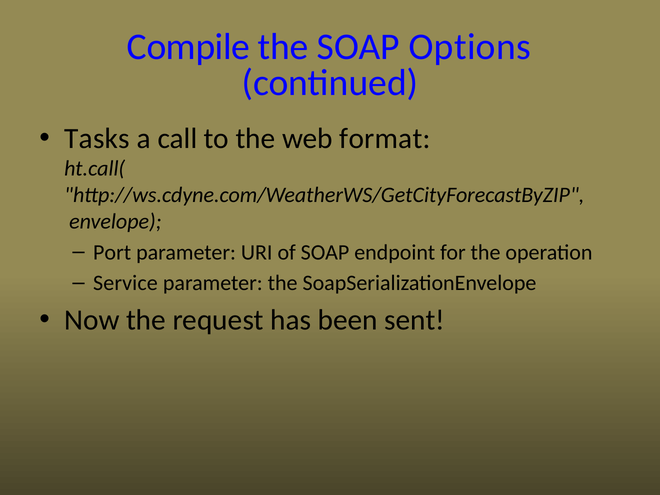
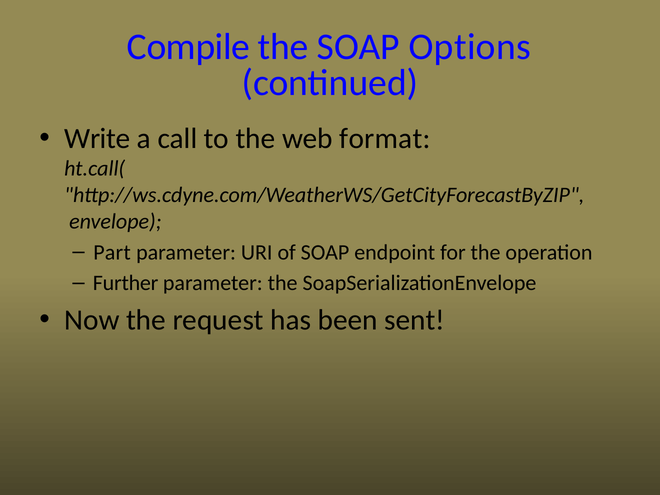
Tasks: Tasks -> Write (97, 138)
Port: Port -> Part (112, 252)
Service: Service -> Further (126, 283)
